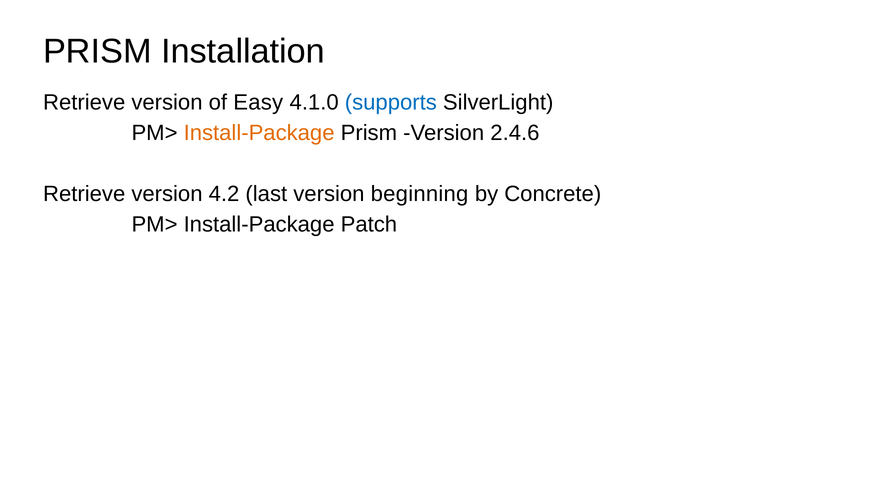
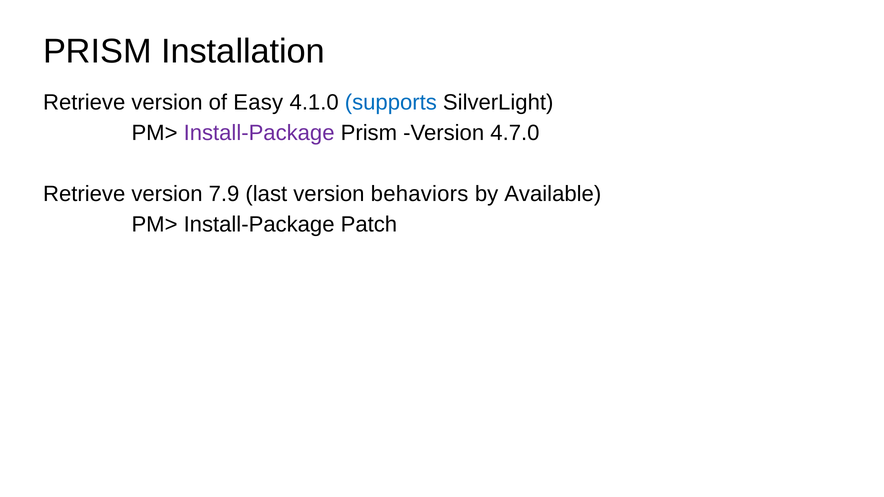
Install-Package colour: orange -> purple (259, 133)
2.4.6: 2.4.6 -> 4.7.0 (515, 133)
4.2: 4.2 -> 7.9 (224, 194)
beginning: beginning -> behaviors (420, 194)
Concrete: Concrete -> Available (553, 194)
